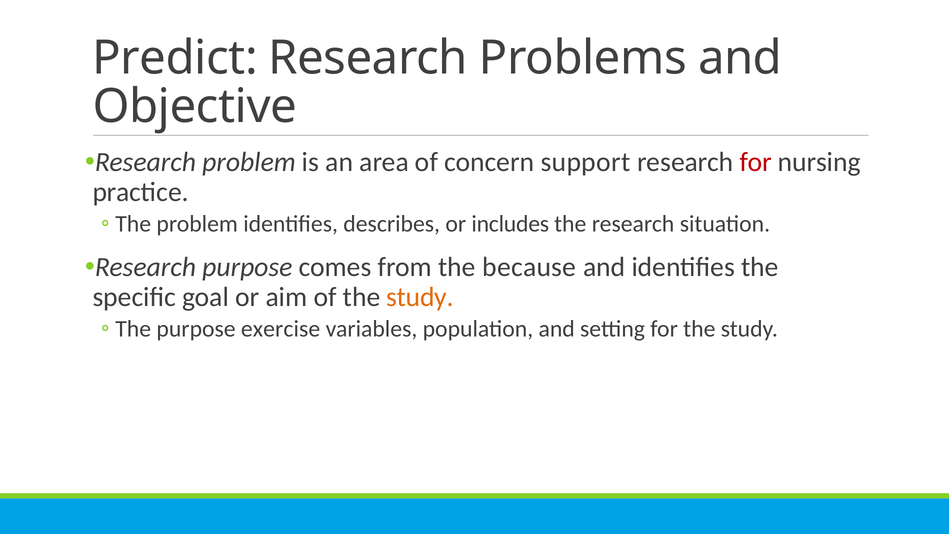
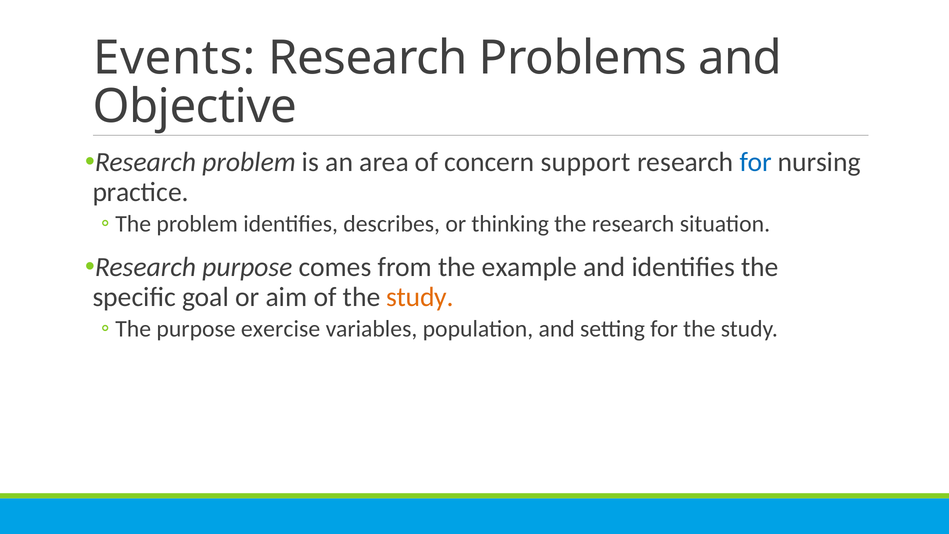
Predict: Predict -> Events (174, 58)
for colour: red -> blue (756, 162)
includes: includes -> thinking (510, 224)
because: because -> example (529, 267)
